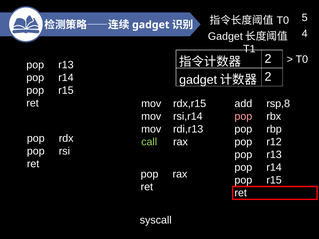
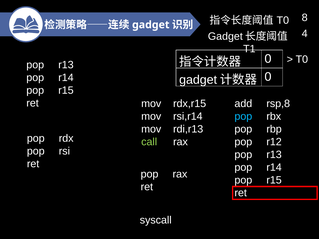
5: 5 -> 8 (305, 18)
2: 2 -> 0 (268, 59)
2: 2 -> 0 (268, 77)
pop colour: pink -> light blue (243, 116)
